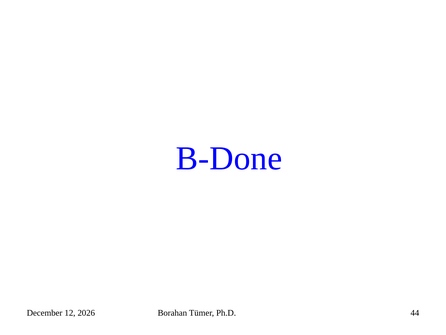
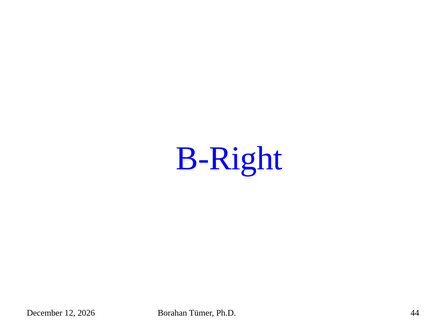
B-Done: B-Done -> B-Right (229, 158)
